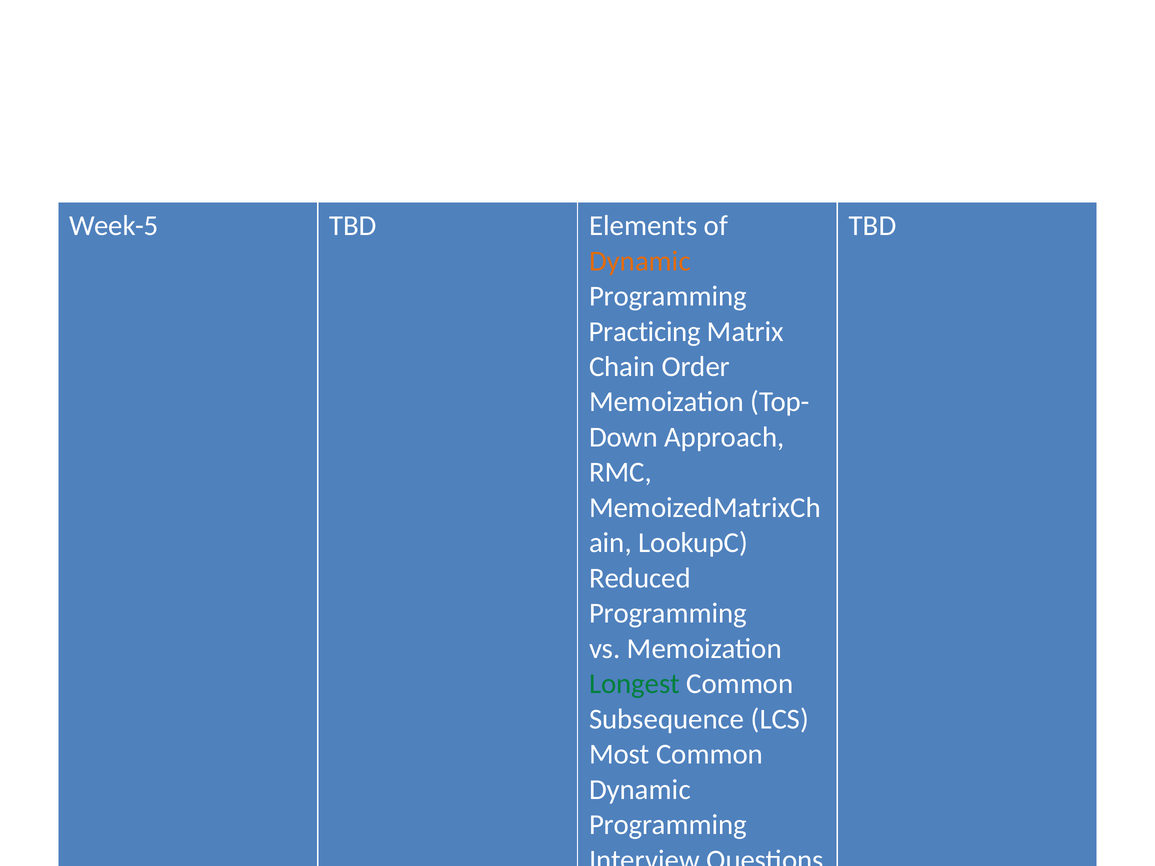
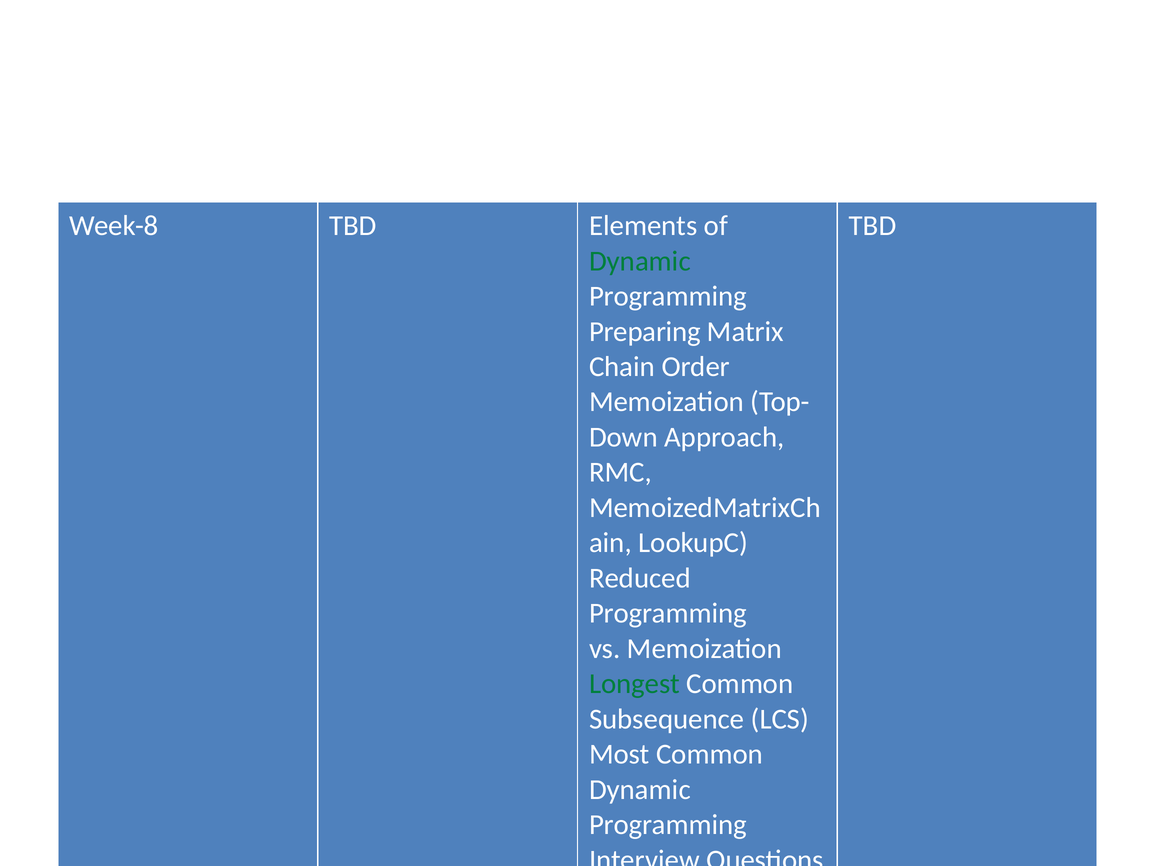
Week-5: Week-5 -> Week-8 (114, 226)
Dynamic colour: orange -> green (640, 261)
Practicing: Practicing -> Preparing (645, 332)
